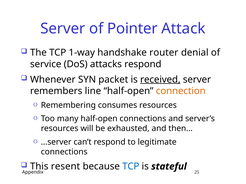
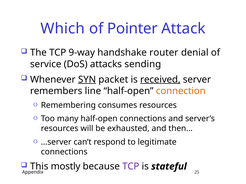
Server: Server -> Which (63, 29)
1-way: 1-way -> 9-way (82, 53)
attacks respond: respond -> sending (143, 64)
SYN underline: none -> present (87, 80)
resent: resent -> mostly (66, 167)
TCP colour: blue -> purple (131, 167)
